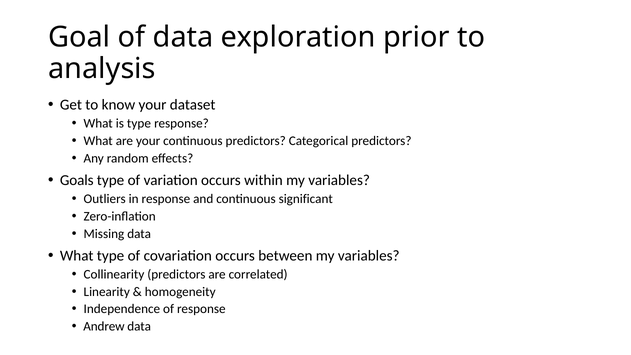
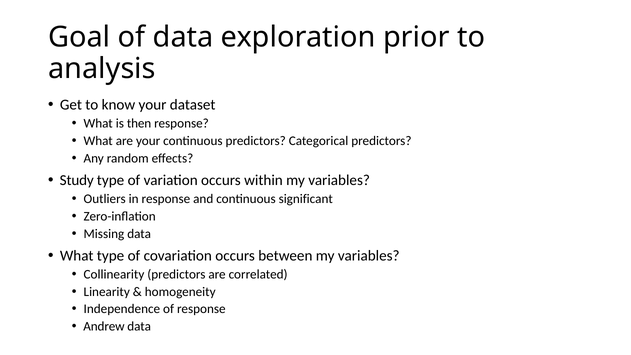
is type: type -> then (139, 123)
Goals: Goals -> Study (77, 180)
